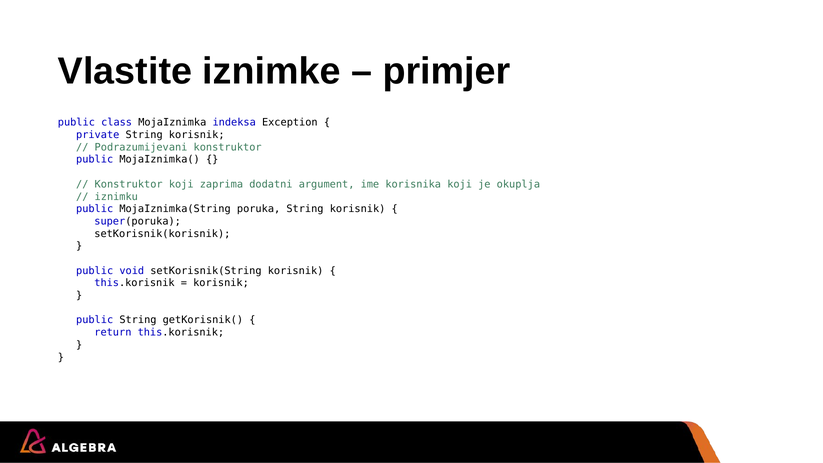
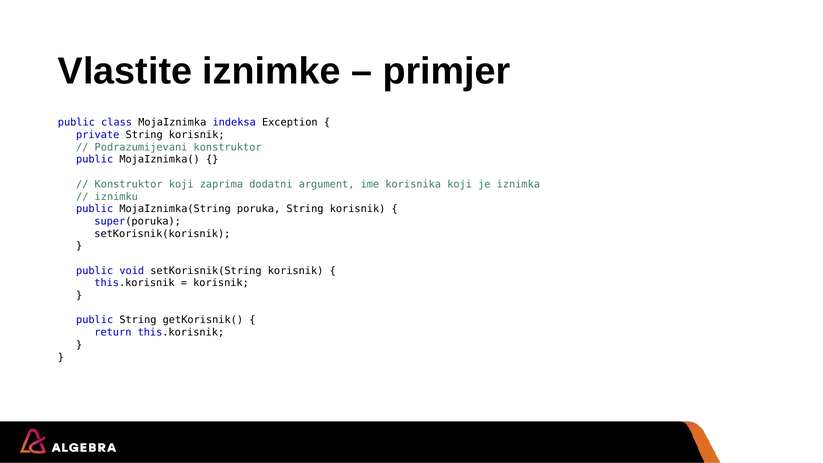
okuplja: okuplja -> iznimka (518, 184)
